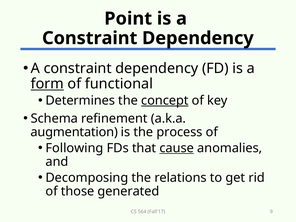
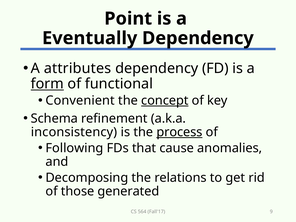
Constraint: Constraint -> Eventually (90, 38)
constraint: constraint -> attributes (78, 68)
Determines: Determines -> Convenient (80, 101)
augmentation: augmentation -> inconsistency (74, 132)
process underline: none -> present (179, 132)
cause underline: present -> none (177, 148)
